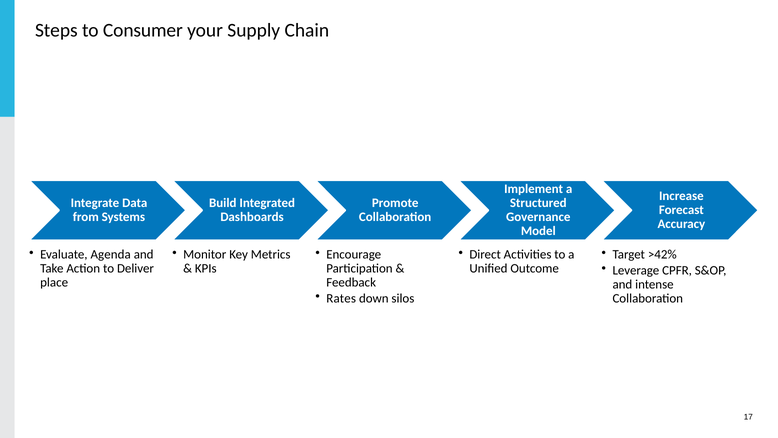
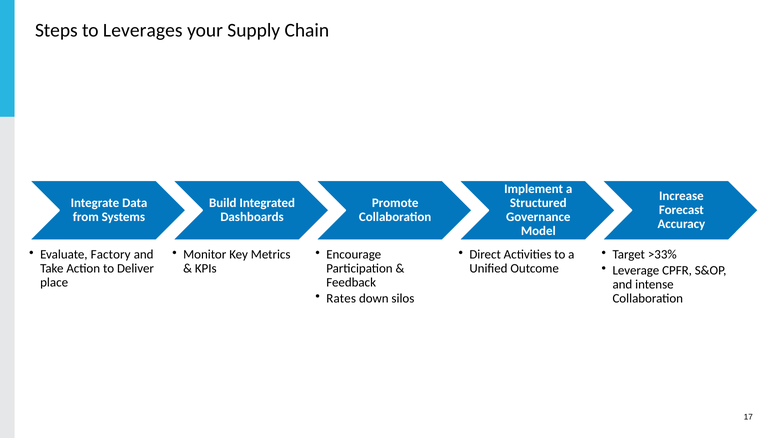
Consumer: Consumer -> Leverages (143, 31)
Agenda: Agenda -> Factory (111, 254)
>42%: >42% -> >33% (662, 254)
